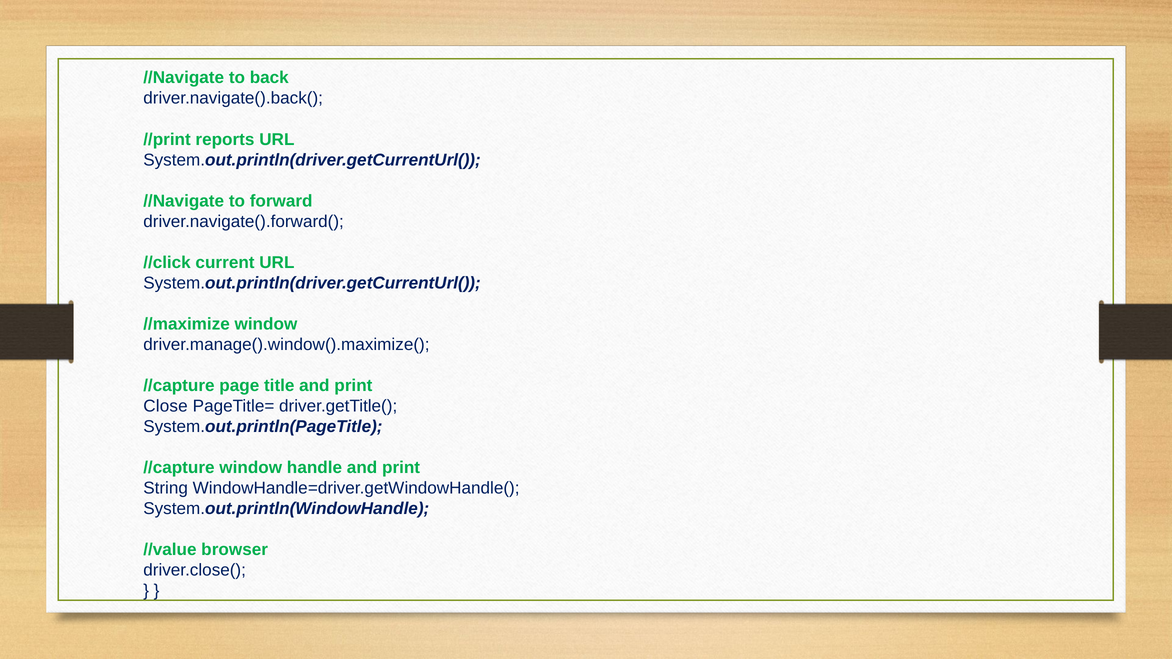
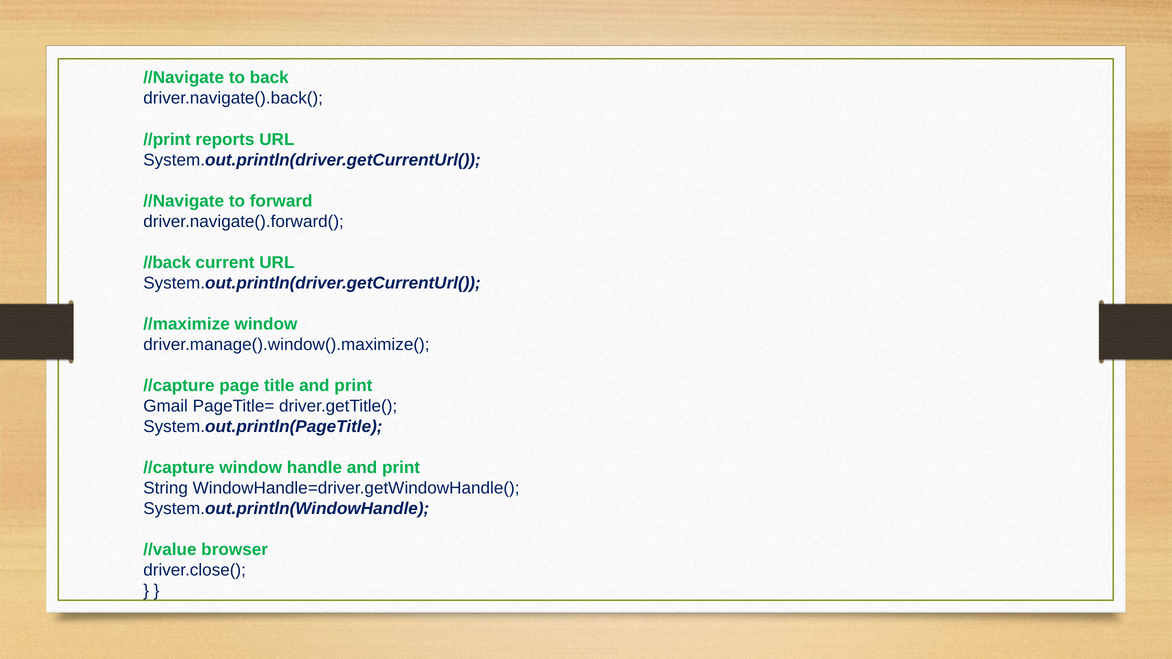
//click: //click -> //back (167, 263)
Close: Close -> Gmail (166, 406)
